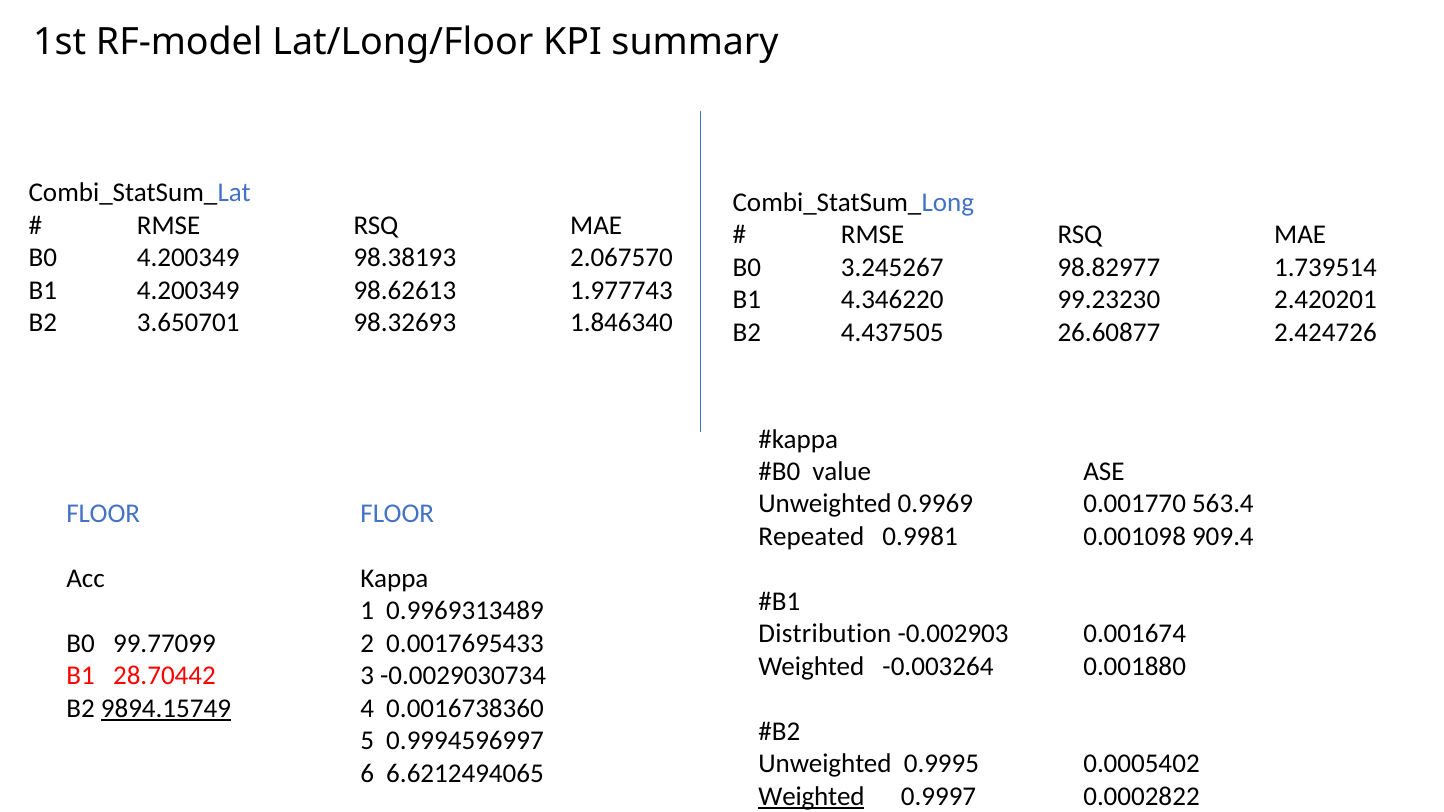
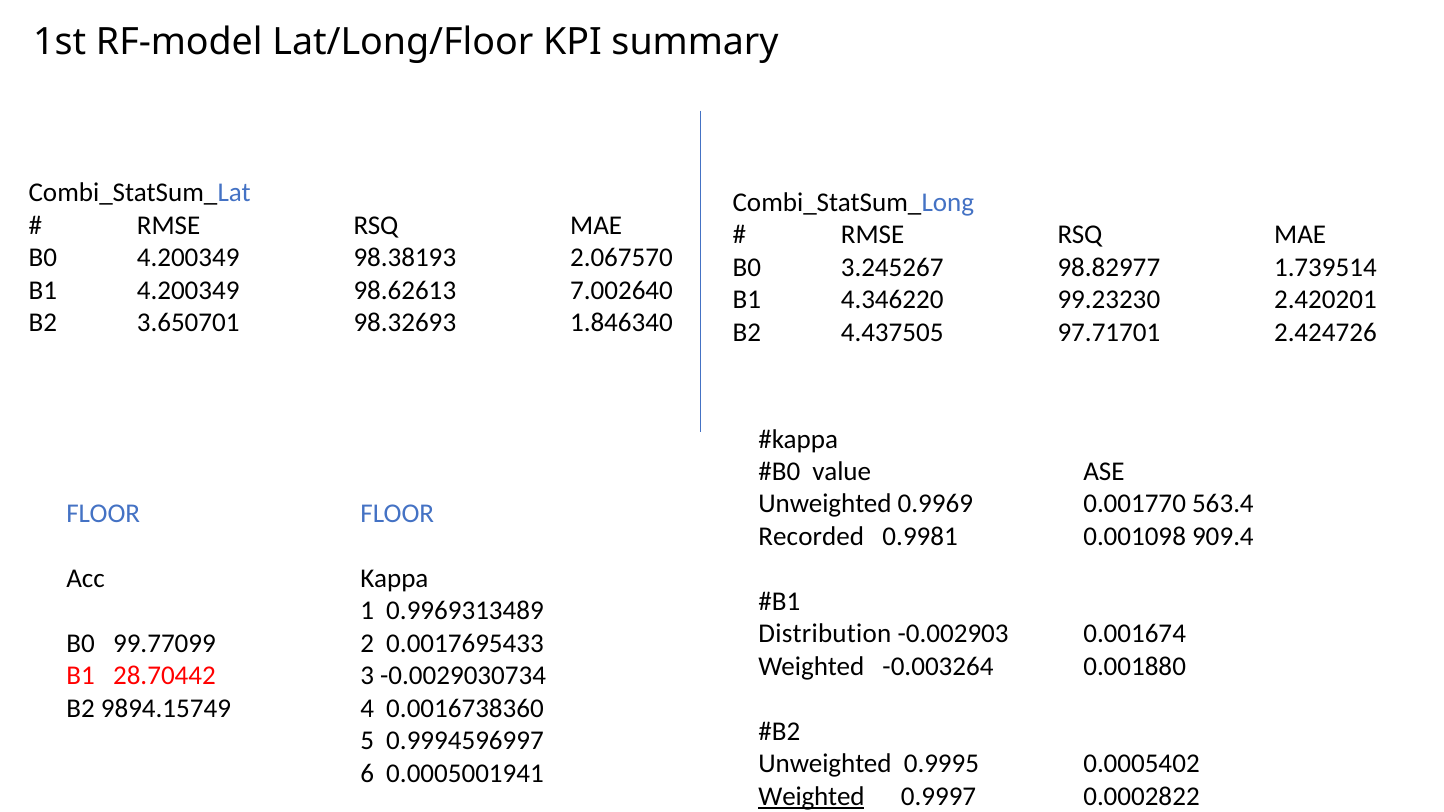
1.977743: 1.977743 -> 7.002640 (622, 291)
26.60877: 26.60877 -> 97.71701 (1109, 332)
Repeated: Repeated -> Recorded (811, 537)
9894.15749 underline: present -> none (166, 709)
6.6212494065: 6.6212494065 -> 0.0005001941 (465, 774)
